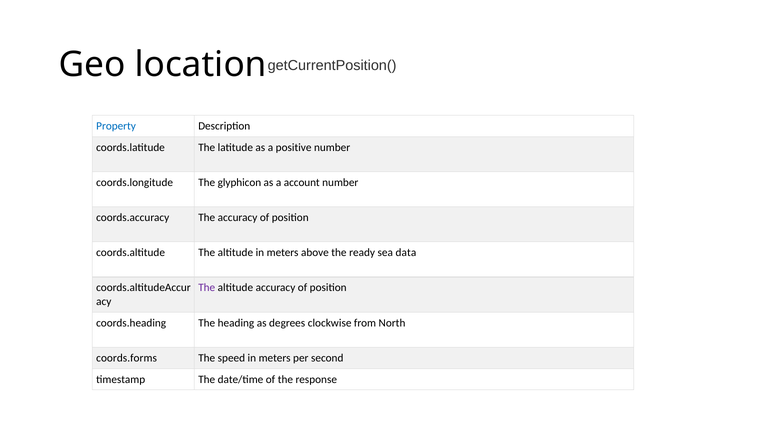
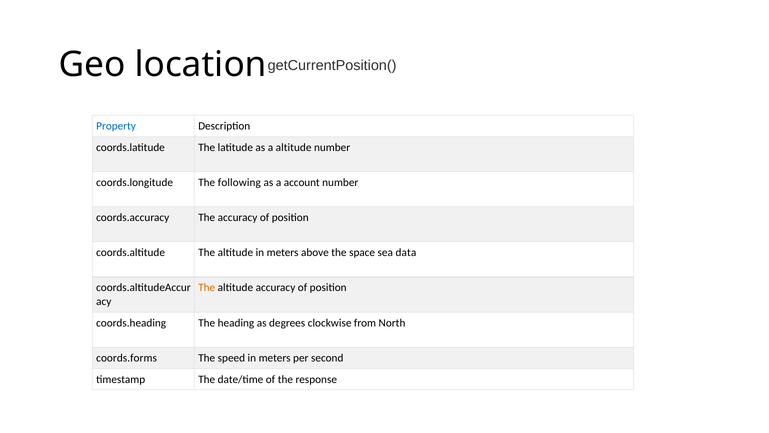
a positive: positive -> altitude (294, 147)
glyphicon: glyphicon -> following (239, 182)
ready: ready -> space (362, 252)
The colour: purple -> orange (207, 287)
